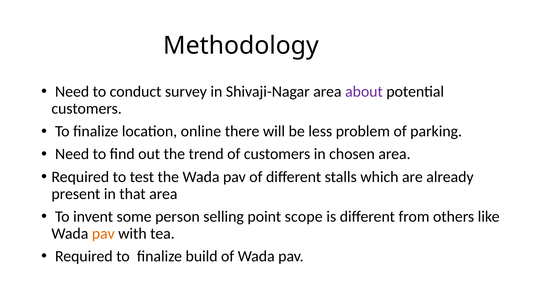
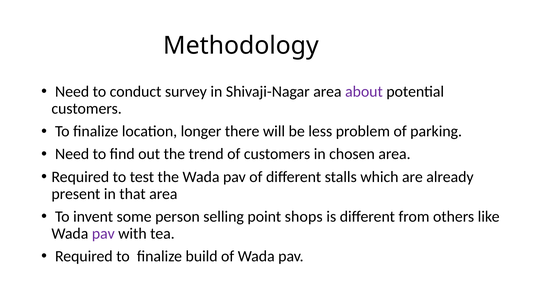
online: online -> longer (201, 131)
scope: scope -> shops (304, 216)
pav colour: orange -> purple (103, 234)
